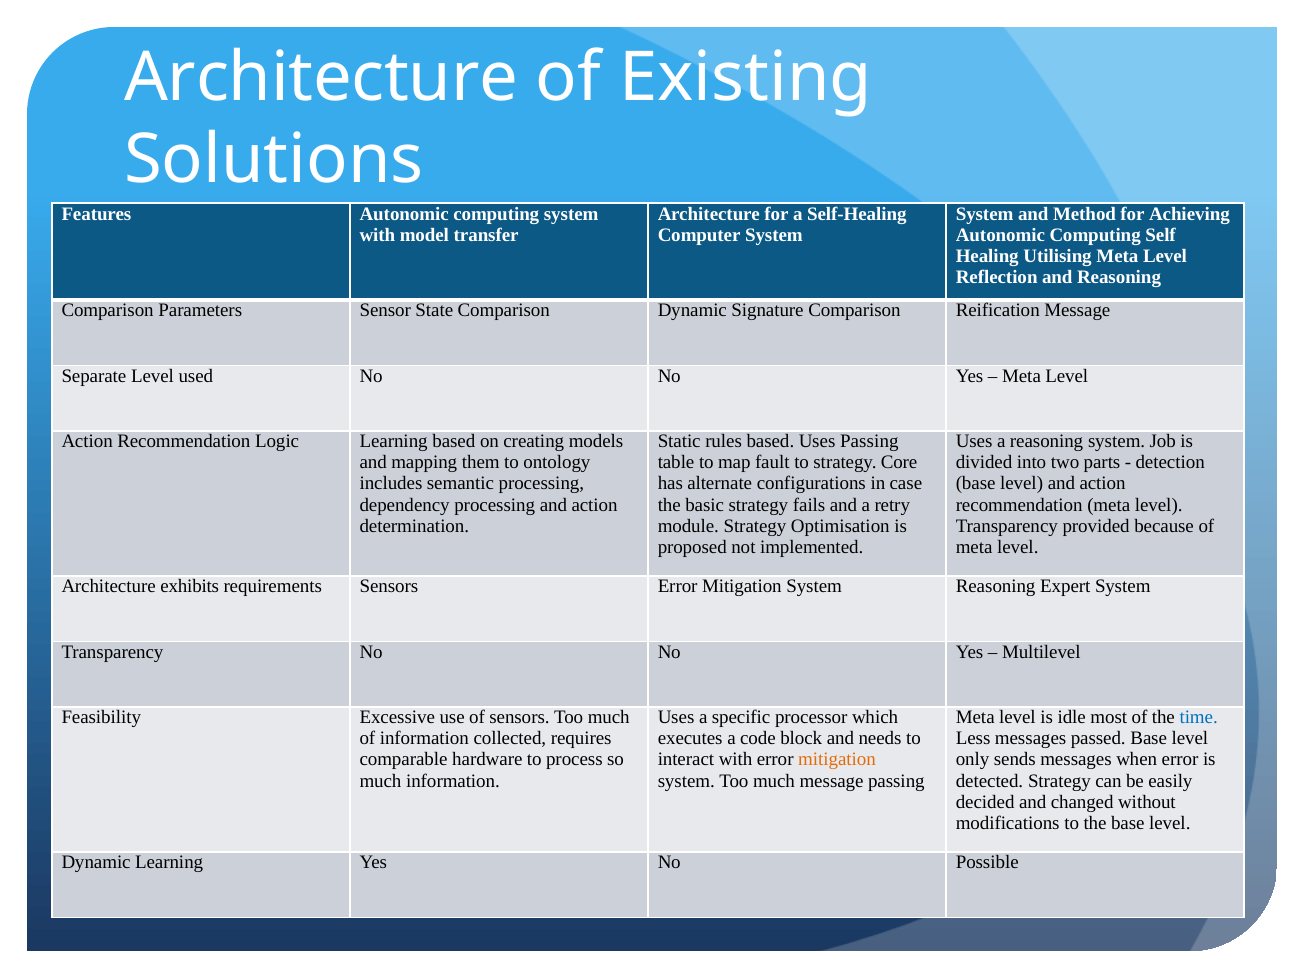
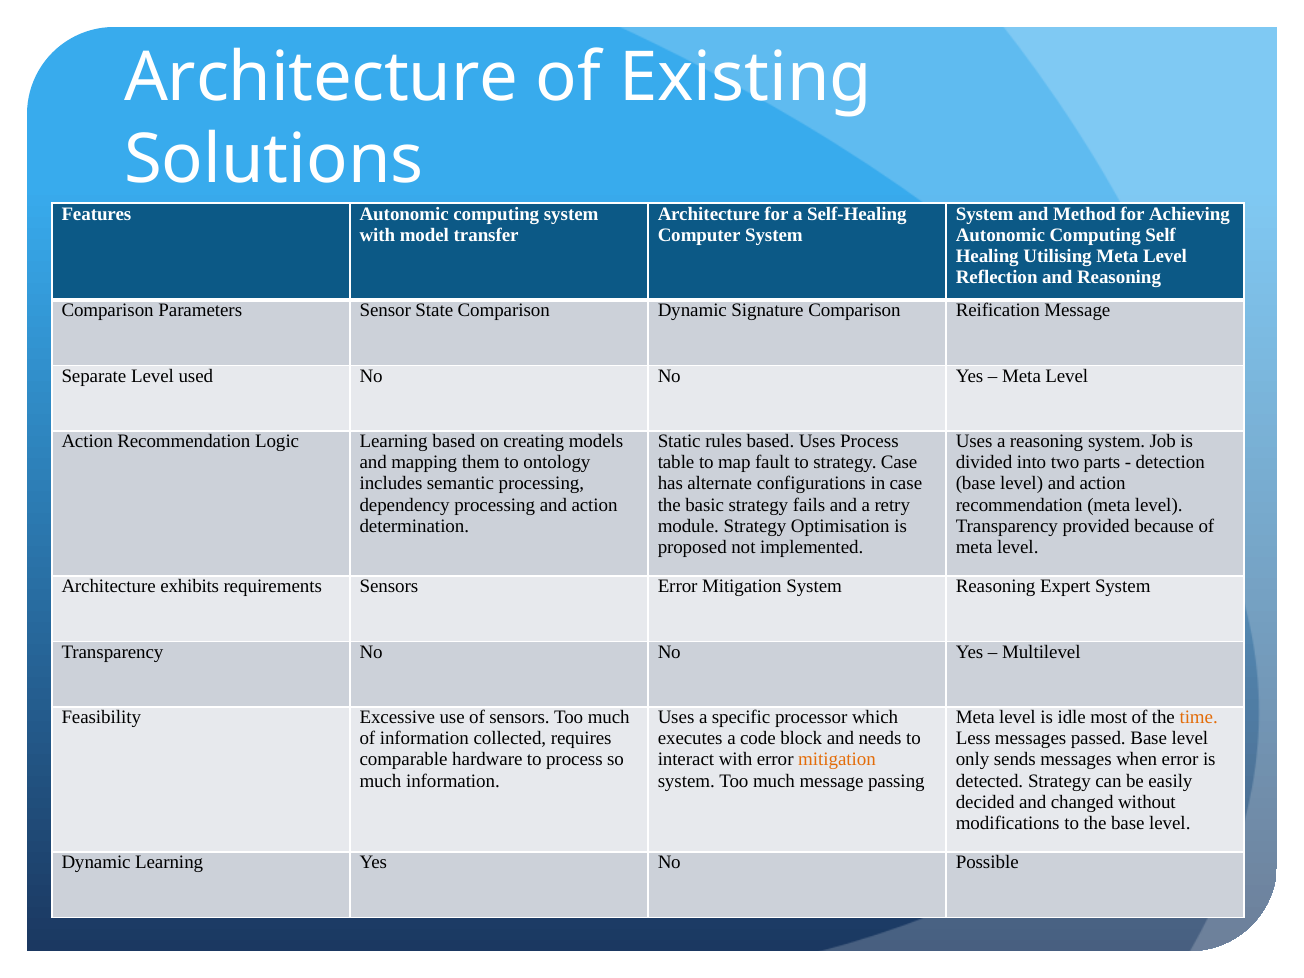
Uses Passing: Passing -> Process (869, 442)
strategy Core: Core -> Case (899, 463)
time colour: blue -> orange (1199, 717)
